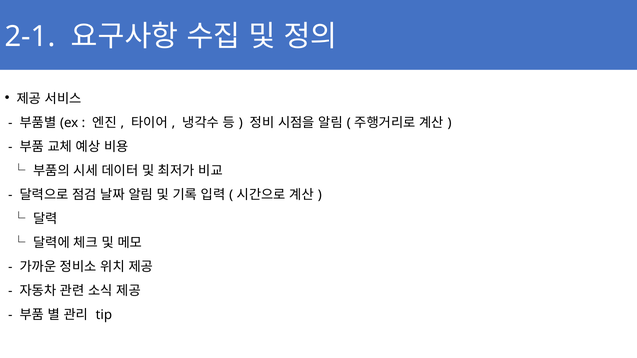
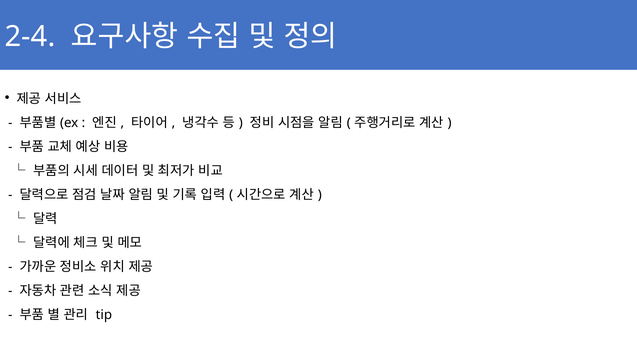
2-1: 2-1 -> 2-4 (30, 36)
